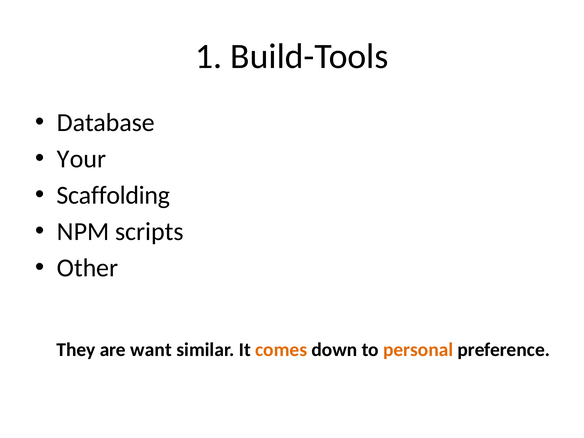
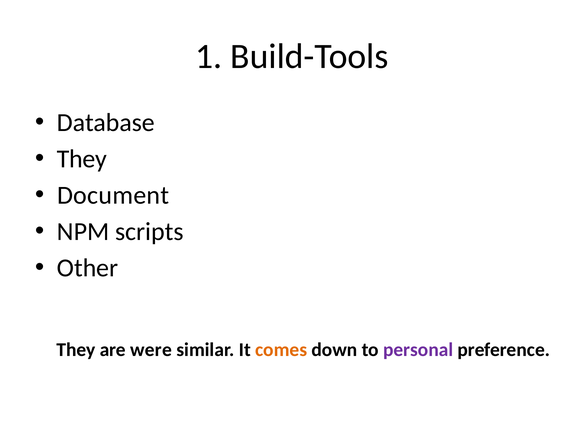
Your: Your -> They (82, 159)
Scaffolding: Scaffolding -> Document (113, 195)
want: want -> were (151, 350)
personal colour: orange -> purple (418, 350)
